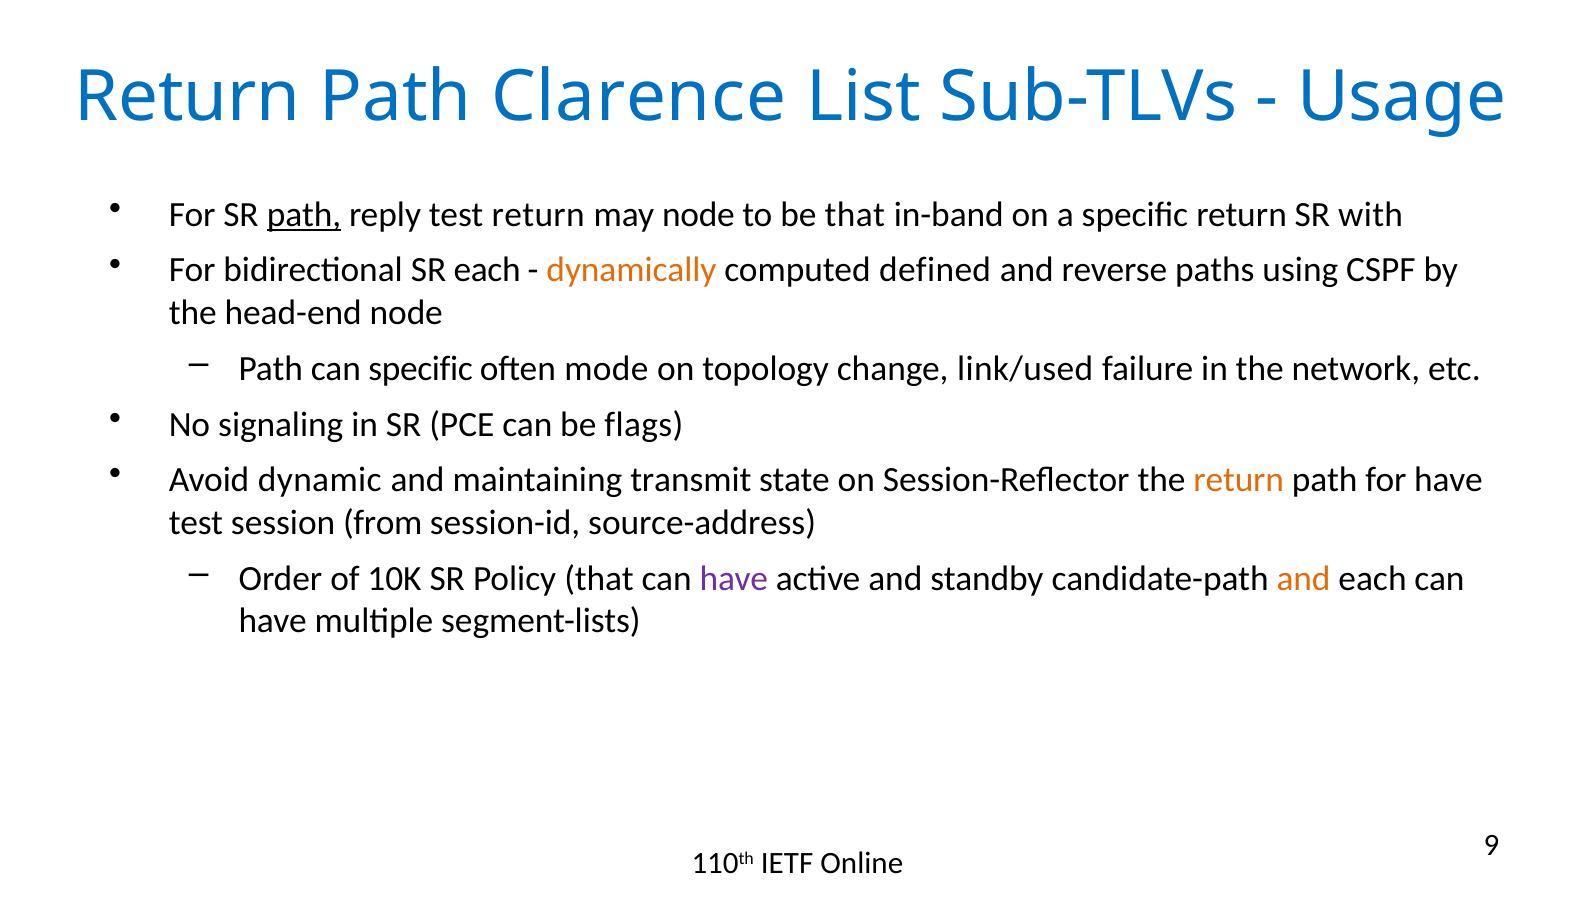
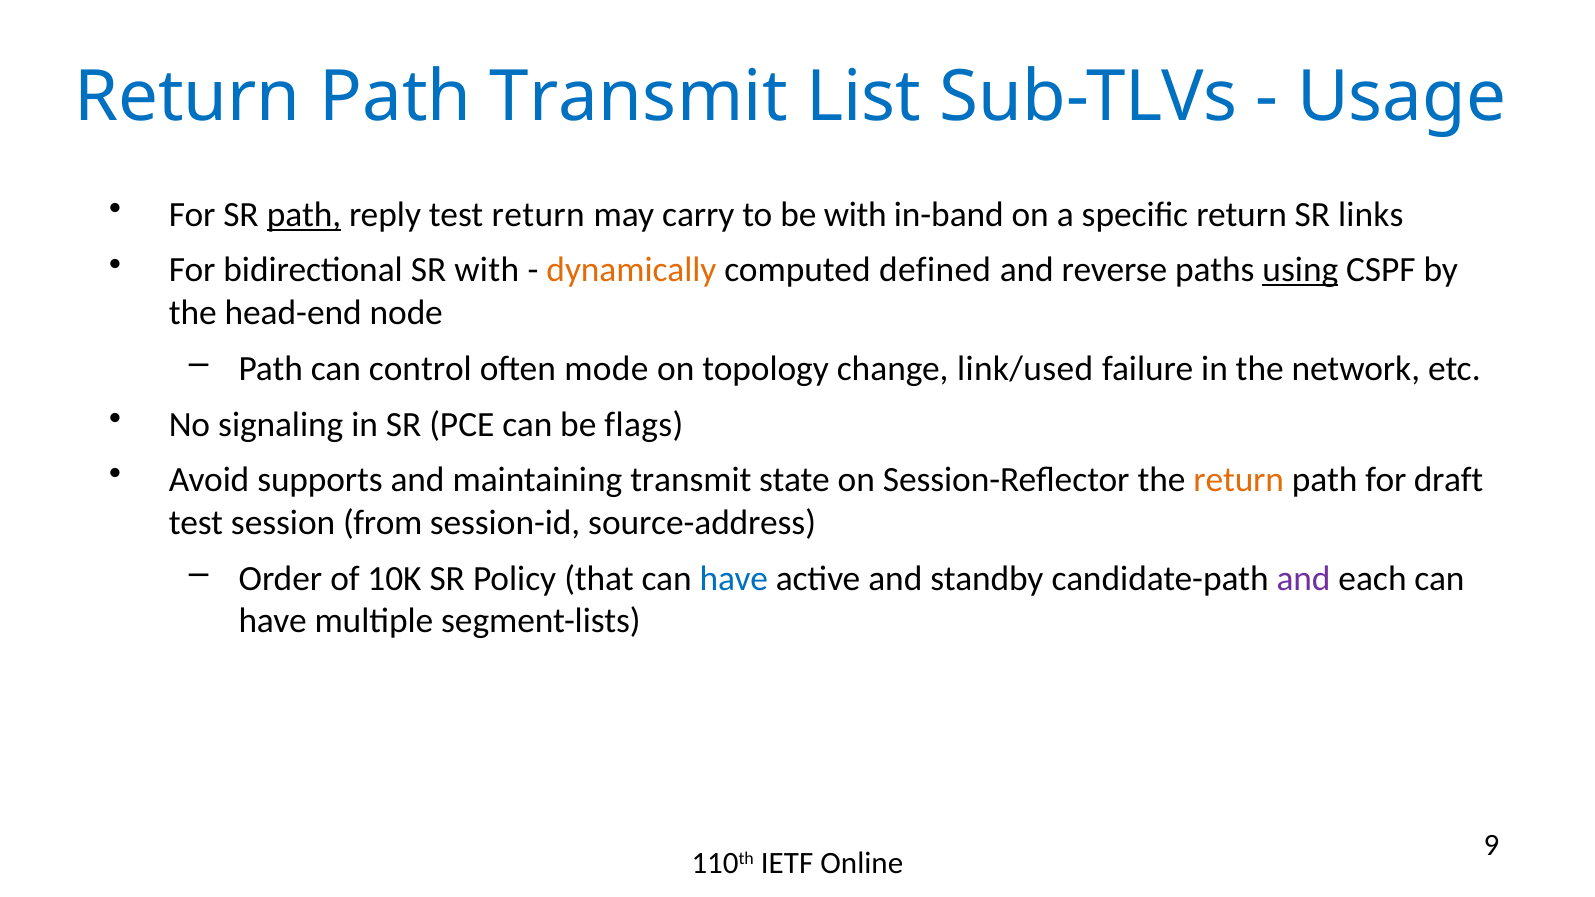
Path Clarence: Clarence -> Transmit (639, 97)
may node: node -> carry (698, 214)
be that: that -> with (855, 214)
with: with -> links (1371, 214)
SR each: each -> with (487, 270)
using underline: none -> present (1300, 270)
can specific: specific -> control (420, 369)
dynamic: dynamic -> supports (320, 480)
for have: have -> draft (1449, 480)
have colour: purple -> blue (734, 579)
and colour: orange -> purple (1304, 579)
